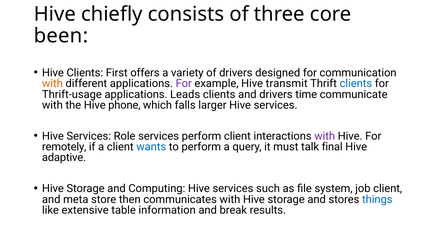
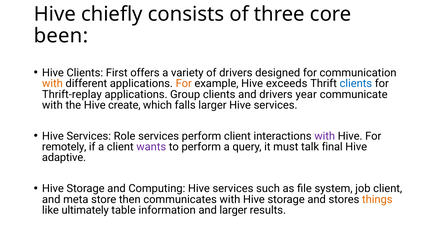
For colour: purple -> orange (184, 84)
transmit: transmit -> exceeds (287, 84)
Thrift-usage: Thrift-usage -> Thrift-replay (72, 94)
Leads: Leads -> Group (185, 94)
time: time -> year (306, 94)
phone: phone -> create (124, 105)
wants colour: blue -> purple (151, 147)
things colour: blue -> orange (377, 200)
extensive: extensive -> ultimately (85, 210)
and break: break -> larger (233, 210)
